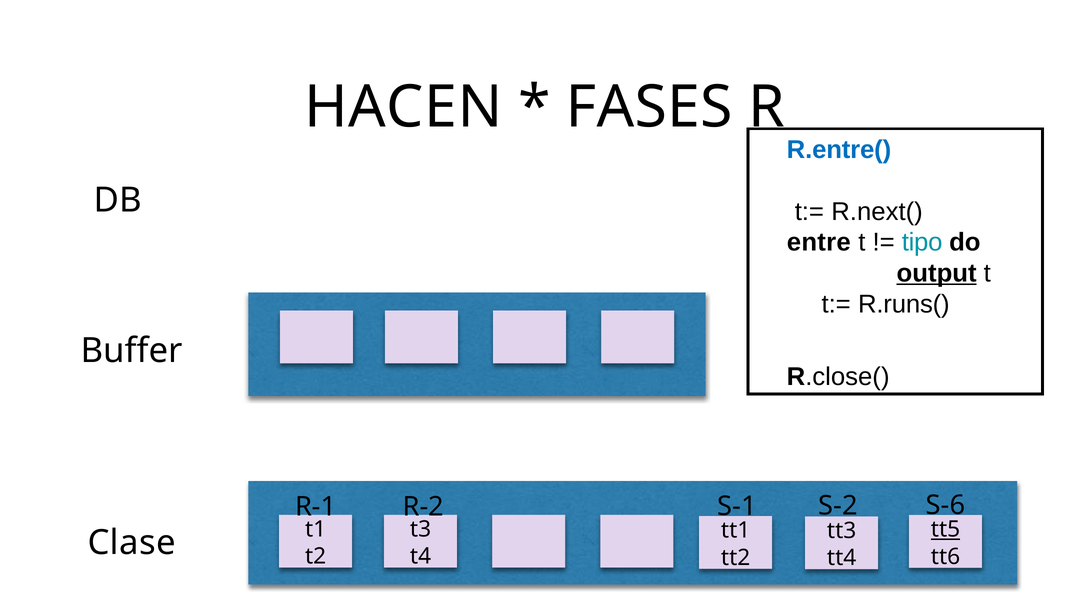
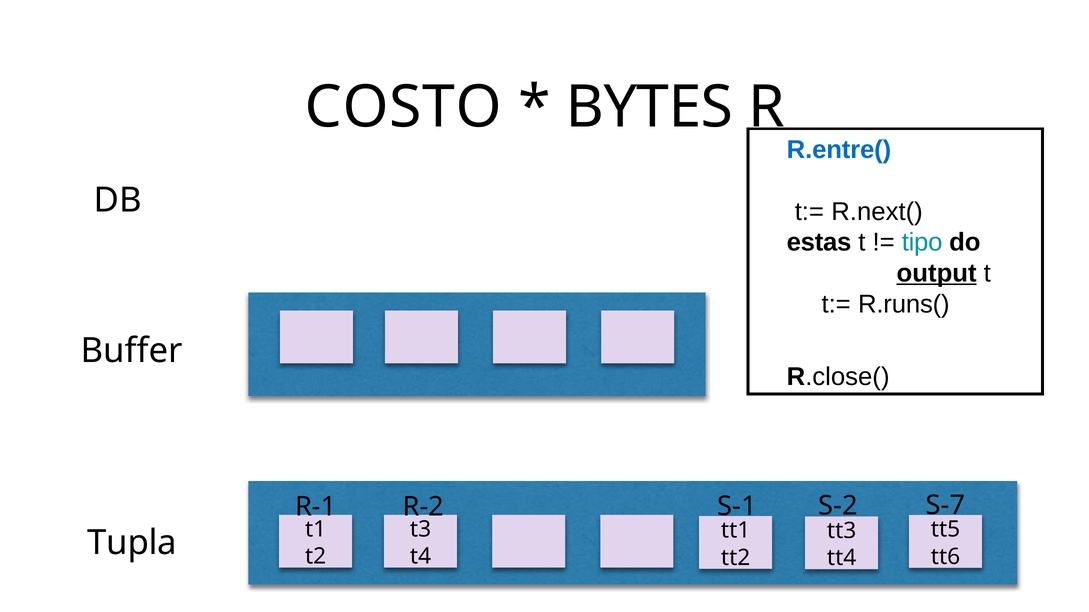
HACEN: HACEN -> COSTO (403, 107)
FASES: FASES -> BYTES (650, 107)
entre: entre -> estas (819, 243)
S-6: S-6 -> S-7 (946, 506)
tt5 underline: present -> none (945, 530)
Clase: Clase -> Tupla (132, 544)
